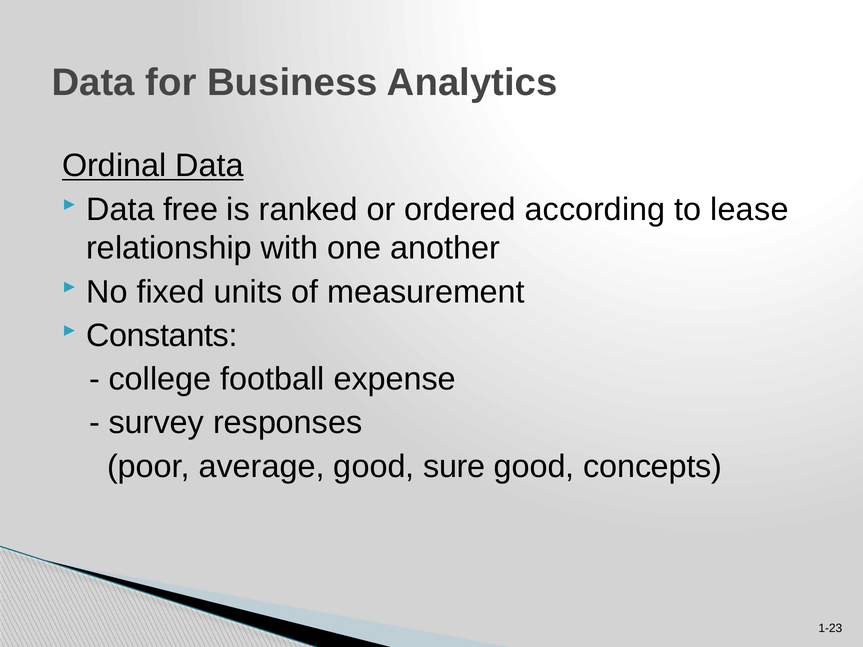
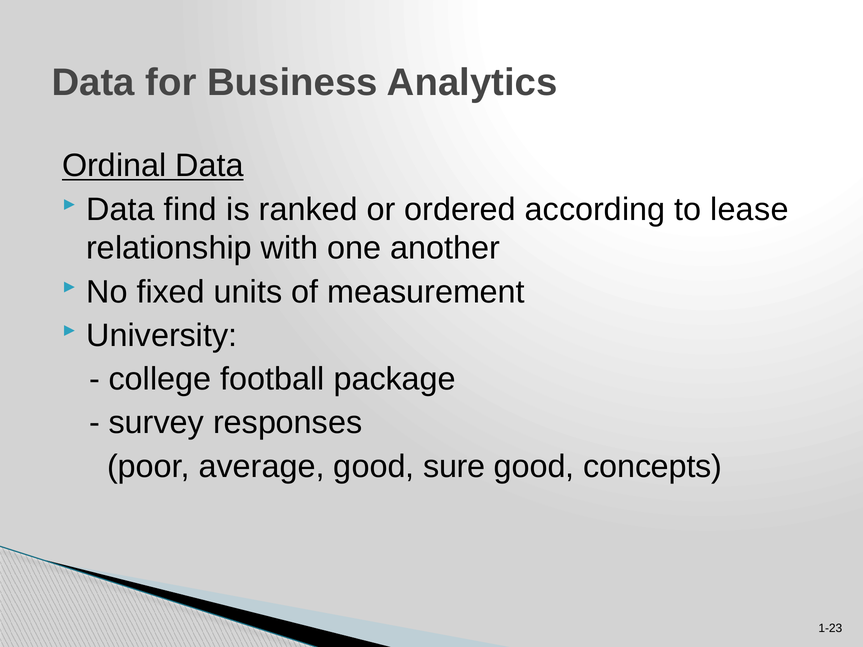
free: free -> find (190, 209)
Constants: Constants -> University (162, 336)
expense: expense -> package (395, 379)
